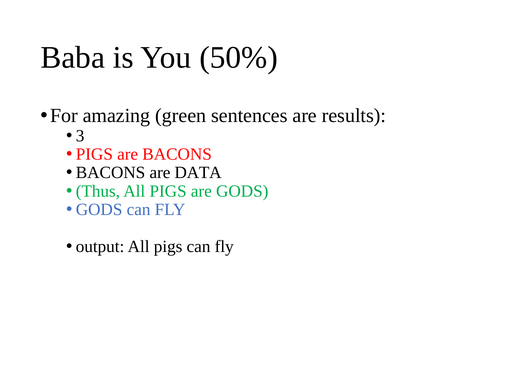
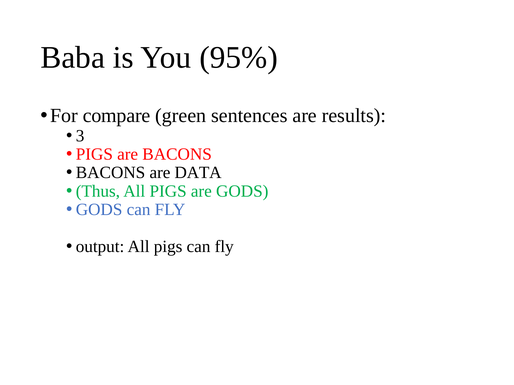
50%: 50% -> 95% (239, 58)
amazing: amazing -> compare (117, 116)
